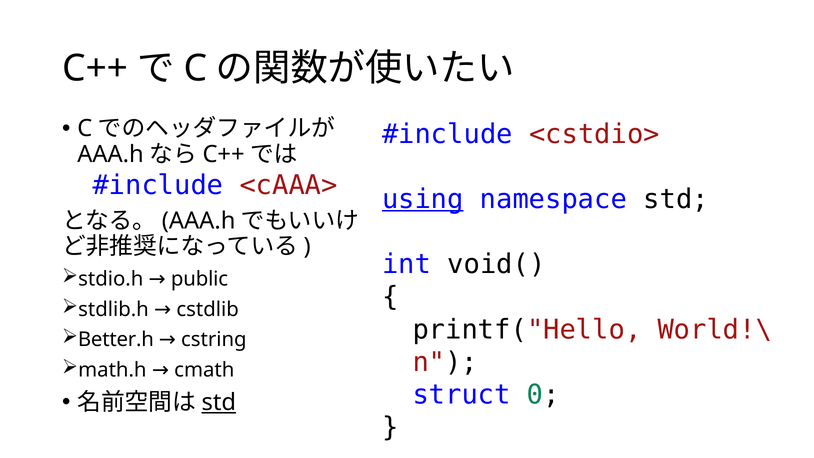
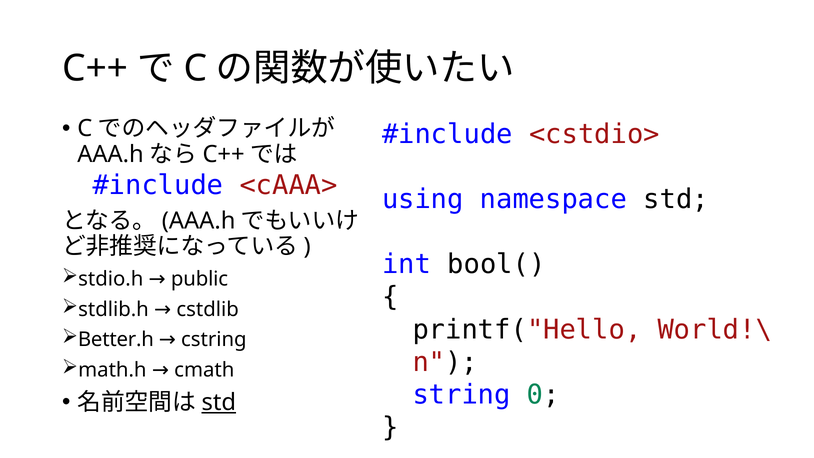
using underline: present -> none (423, 199)
void(: void( -> bool( (496, 264)
struct: struct -> string (462, 395)
